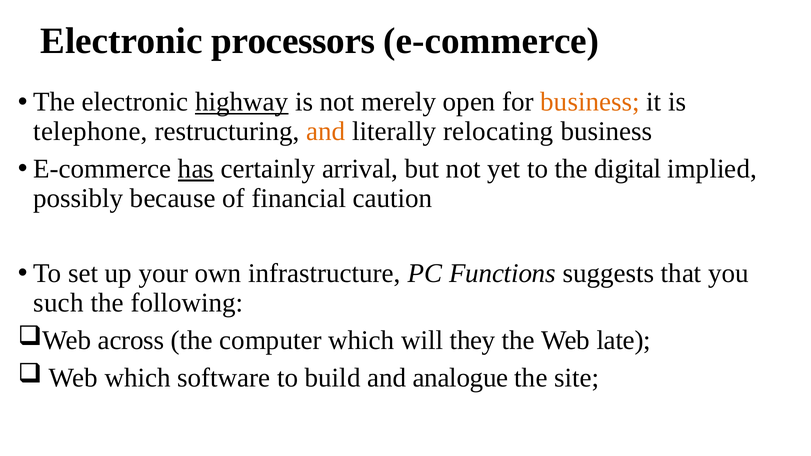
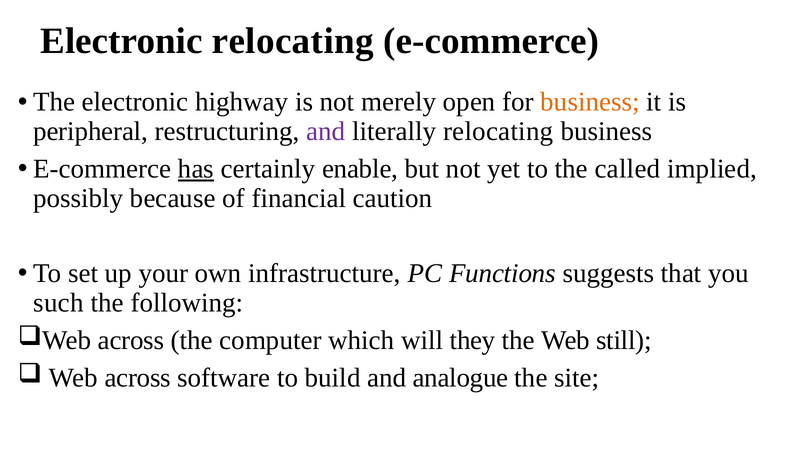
Electronic processors: processors -> relocating (293, 41)
highway underline: present -> none (242, 102)
telephone: telephone -> peripheral (91, 131)
and colour: orange -> purple (326, 131)
arrival: arrival -> enable (360, 169)
digital: digital -> called (627, 169)
late: late -> still (624, 340)
Web which: which -> across (138, 378)
